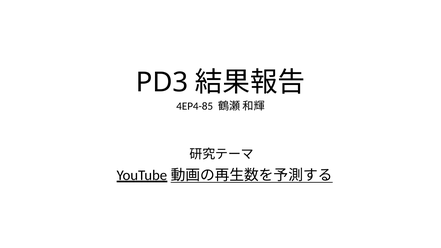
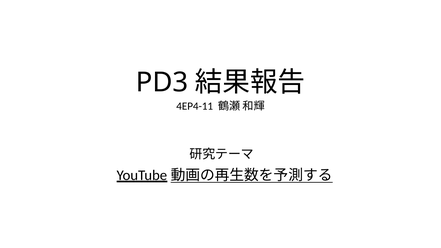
4EP4-85: 4EP4-85 -> 4EP4-11 (195, 106)
